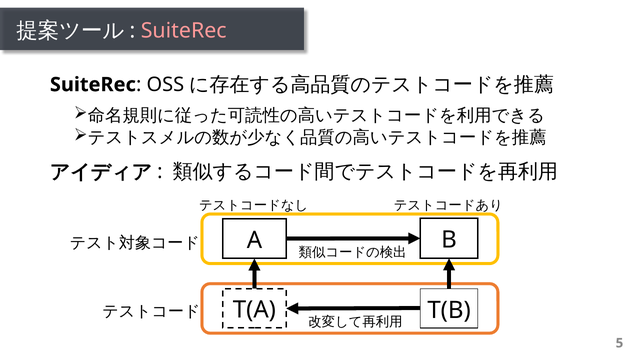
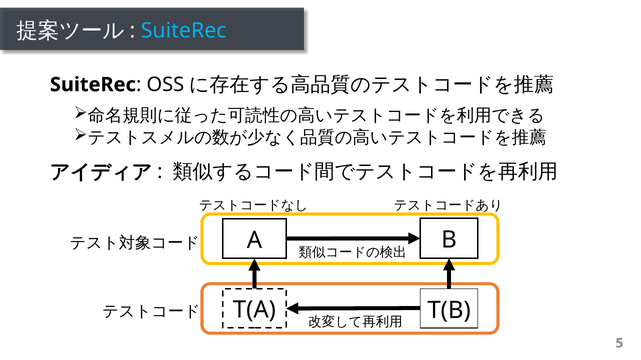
SuiteRec colour: pink -> light blue (184, 31)
